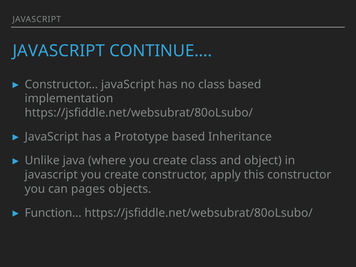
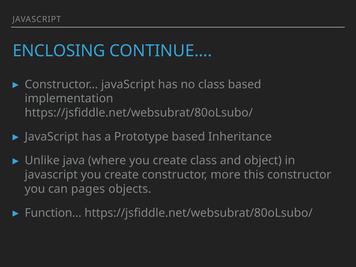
JAVASCRIPT: JAVASCRIPT -> ENCLOSING (59, 51)
apply: apply -> more (225, 175)
